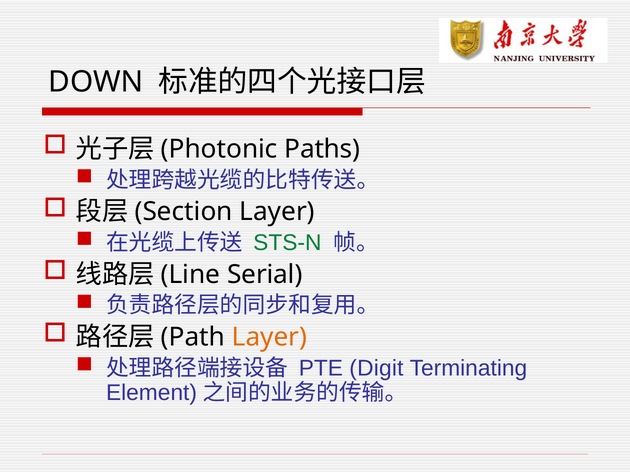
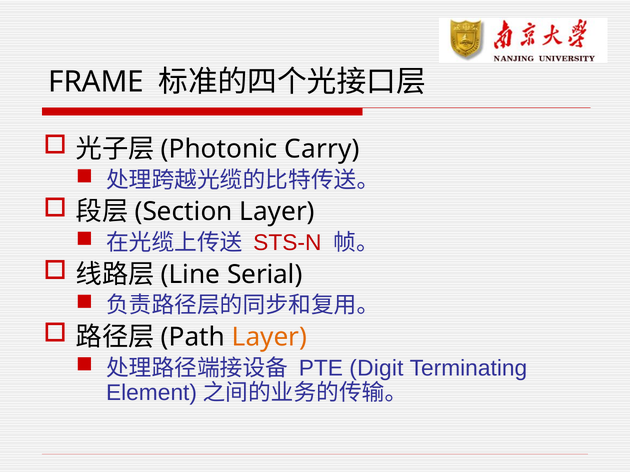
DOWN: DOWN -> FRAME (96, 82)
Paths: Paths -> Carry (322, 149)
STS-N colour: green -> red (287, 243)
